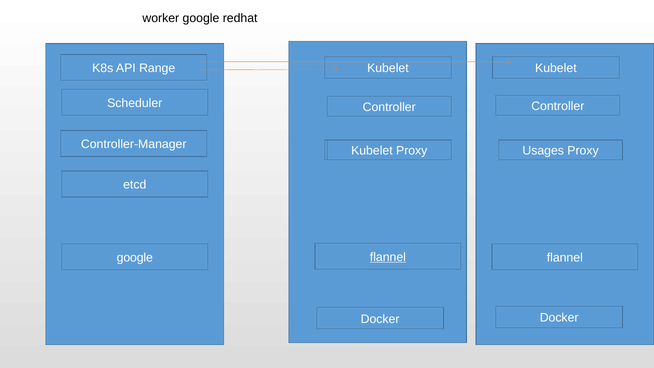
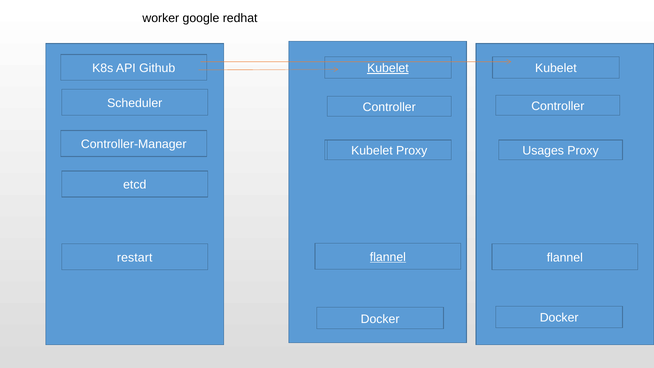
Range: Range -> Github (157, 68)
Kubelet underline: none -> present (388, 68)
google: google -> restart (135, 258)
